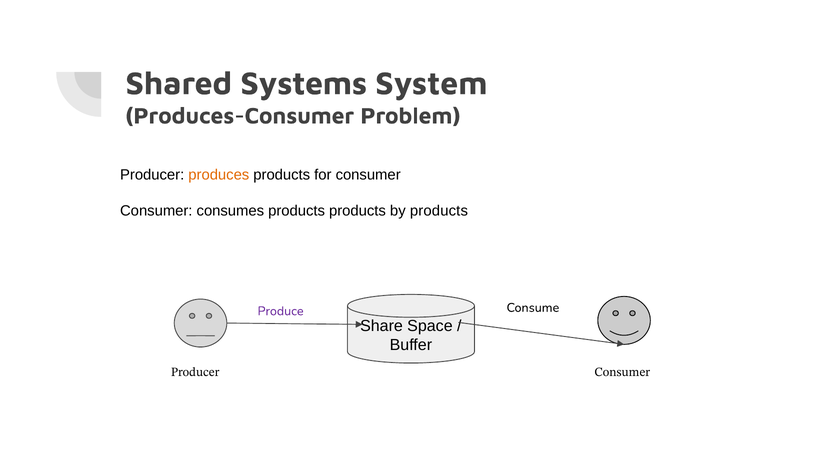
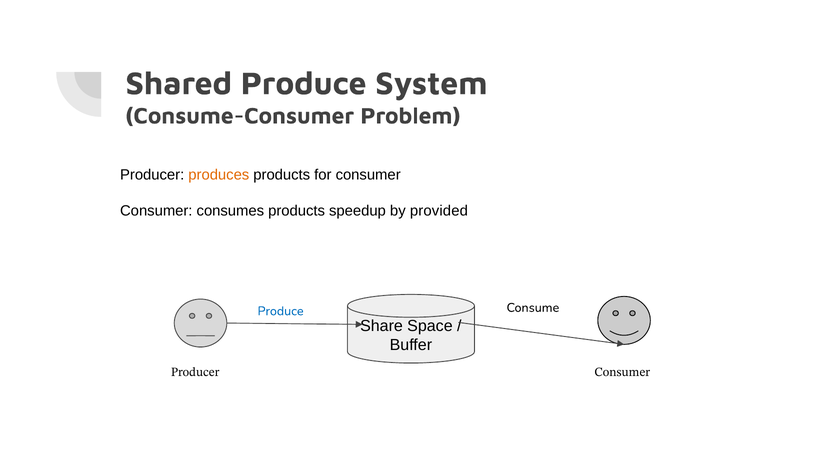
Shared Systems: Systems -> Produce (304, 83)
Produces-Consumer: Produces-Consumer -> Consume-Consumer (240, 116)
products products: products -> speedup (357, 211)
by products: products -> provided (439, 211)
Produce colour: purple -> blue (281, 311)
